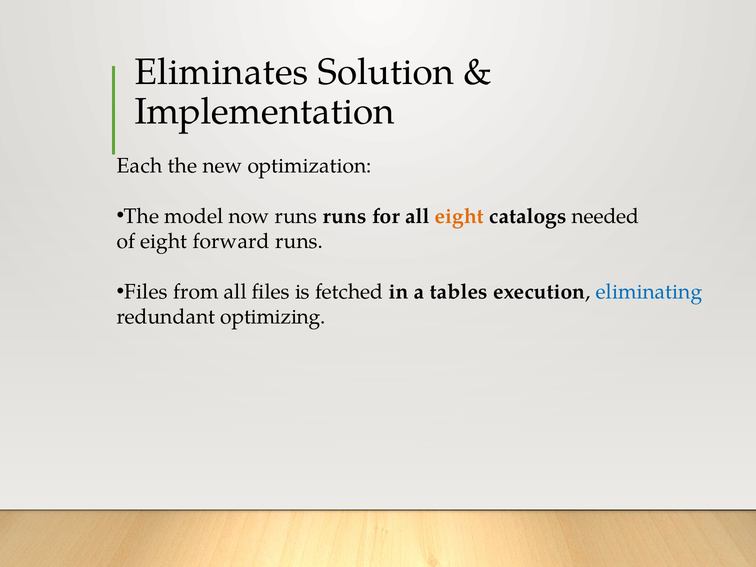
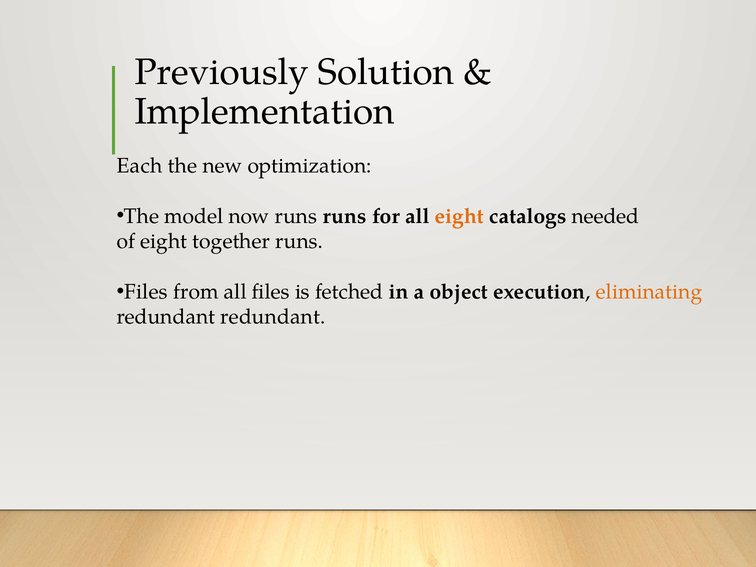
Eliminates: Eliminates -> Previously (222, 72)
forward: forward -> together (231, 241)
tables: tables -> object (459, 292)
eliminating colour: blue -> orange (649, 292)
redundant optimizing: optimizing -> redundant (273, 317)
